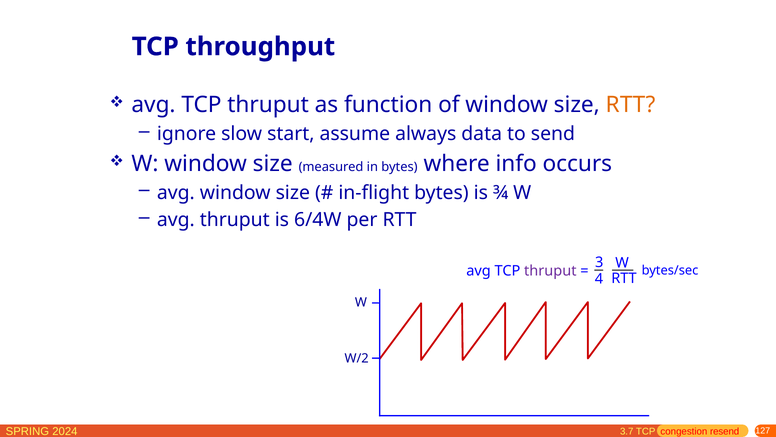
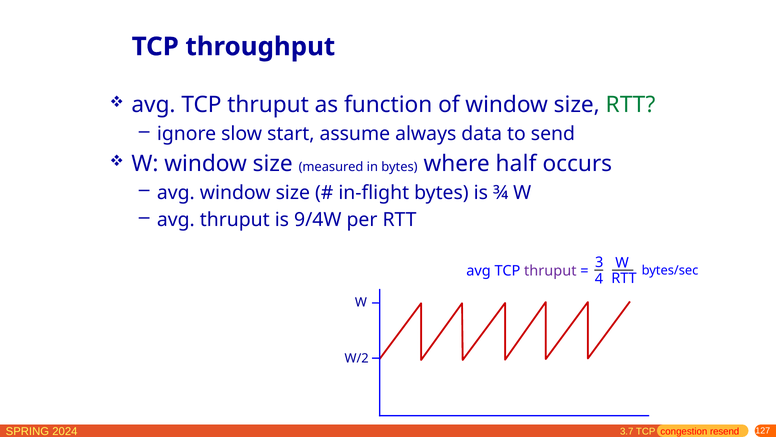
RTT colour: orange -> green (630, 105)
info: info -> half (516, 164)
6/4W: 6/4W -> 9/4W (318, 220)
